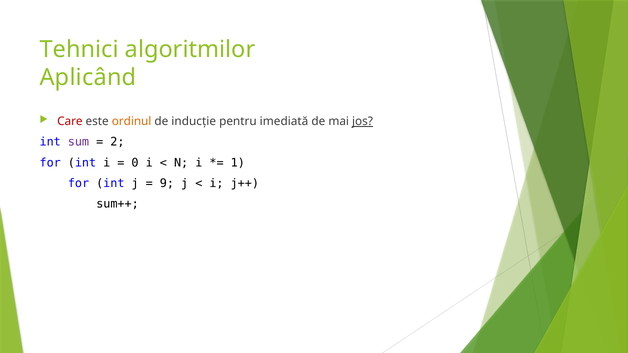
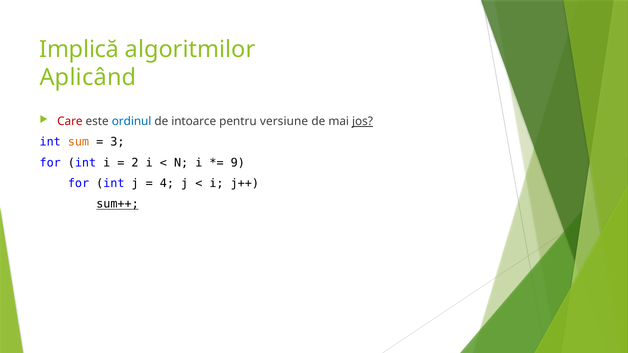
Tehnici: Tehnici -> Implică (79, 50)
ordinul colour: orange -> blue (132, 122)
inducție: inducție -> intoarce (194, 122)
imediată: imediată -> versiune (284, 122)
sum colour: purple -> orange (78, 142)
2: 2 -> 3 (117, 142)
0: 0 -> 2 (135, 163)
1: 1 -> 9 (238, 163)
9: 9 -> 4 (167, 184)
sum++ underline: none -> present (117, 204)
